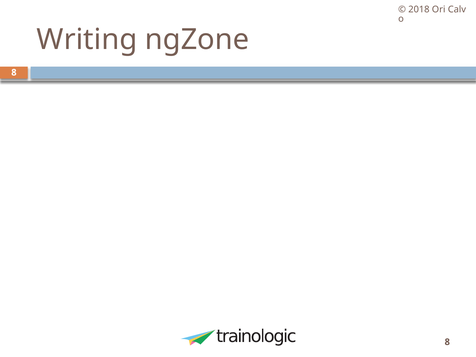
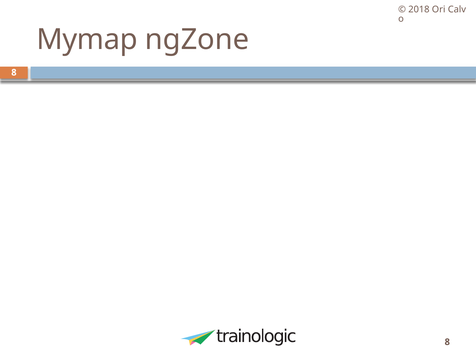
Writing: Writing -> Mymap (87, 40)
